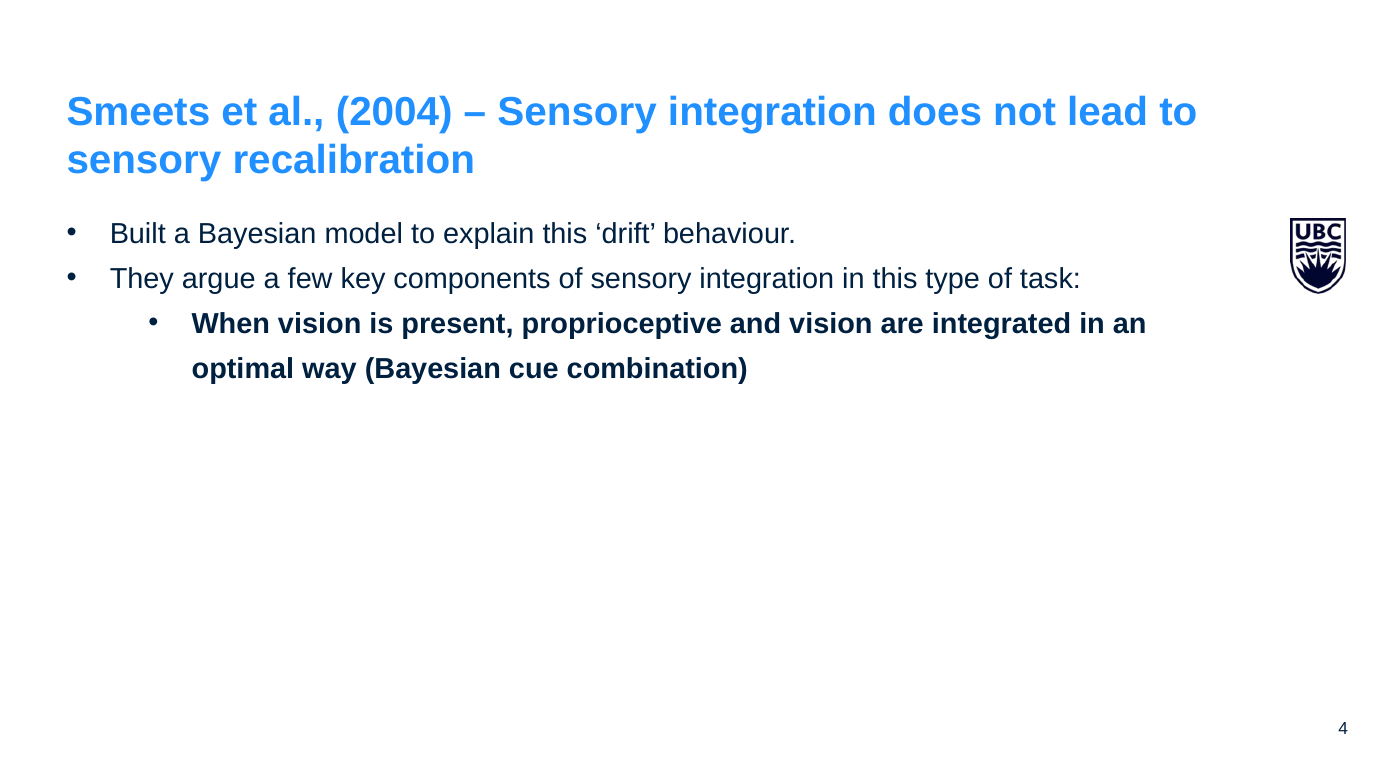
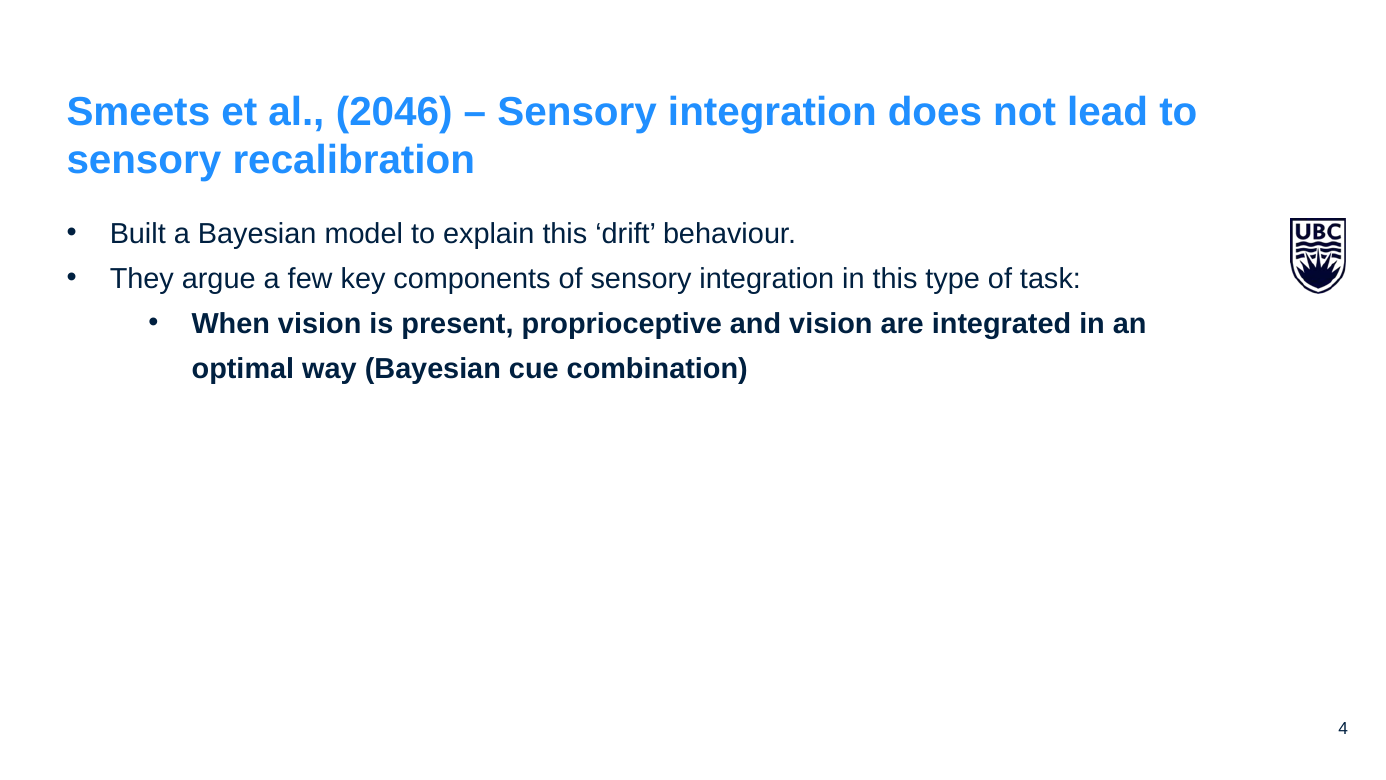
2004: 2004 -> 2046 (394, 112)
